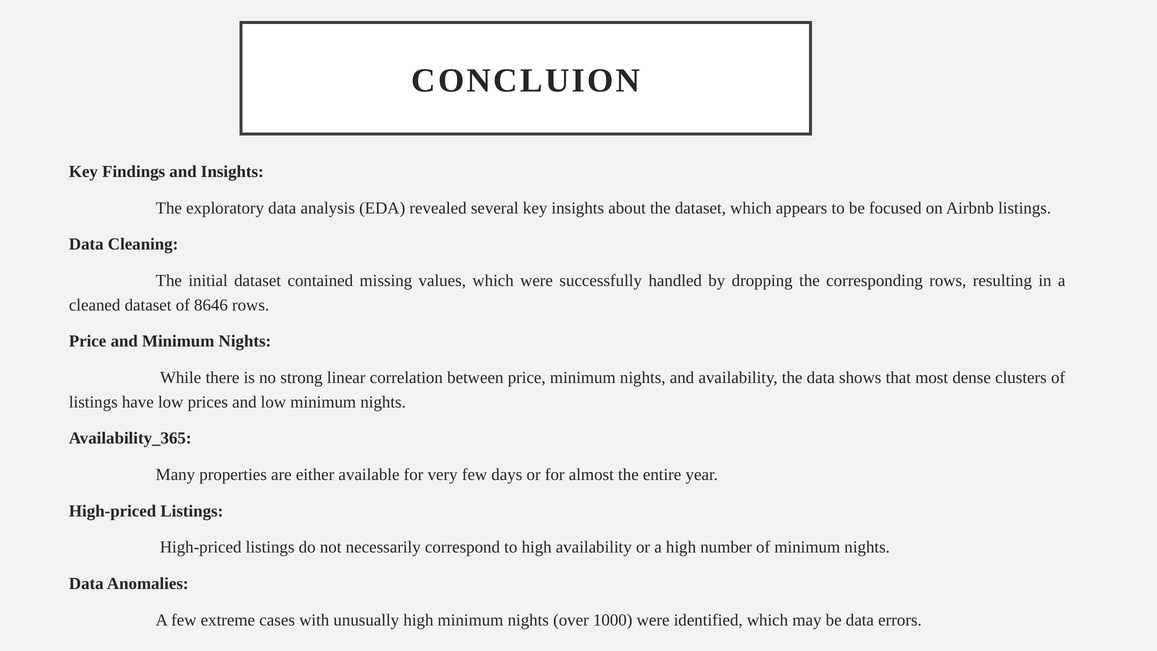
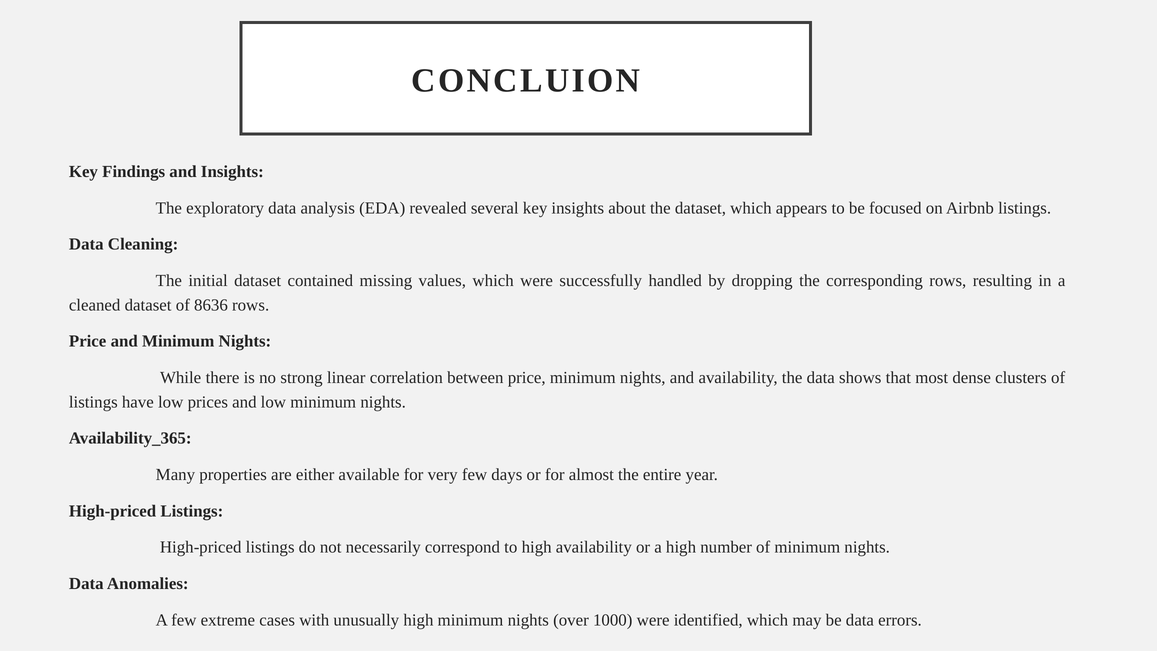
8646: 8646 -> 8636 (211, 305)
